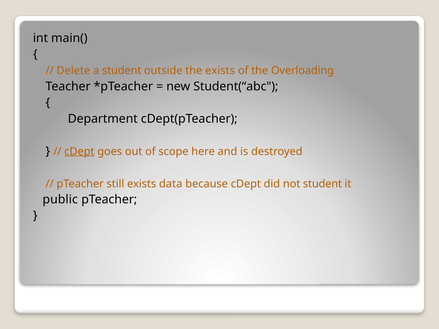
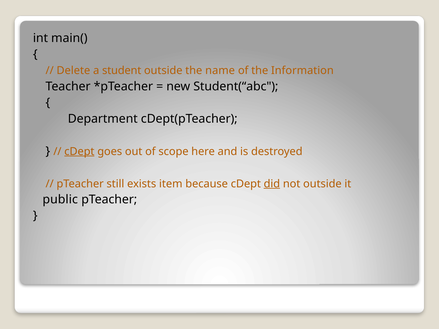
the exists: exists -> name (220, 71)
Overloading: Overloading -> Information (302, 71)
data: data -> item (171, 184)
did underline: none -> present (272, 184)
not student: student -> outside (322, 184)
